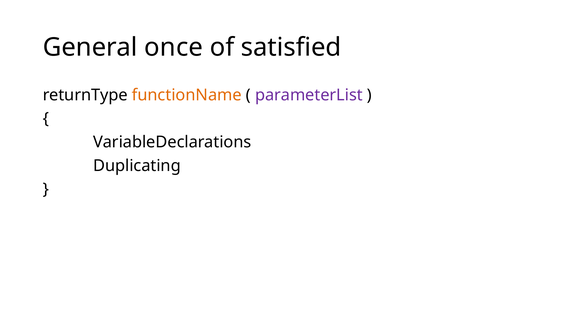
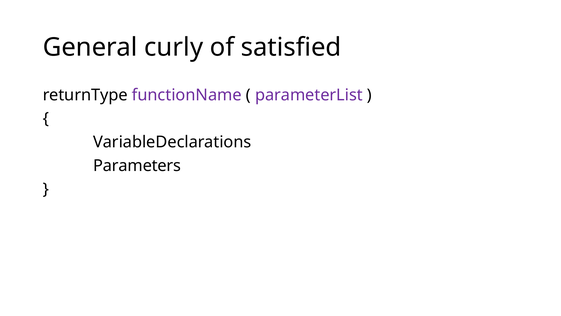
once: once -> curly (174, 47)
functionName colour: orange -> purple (187, 95)
Duplicating: Duplicating -> Parameters (137, 165)
